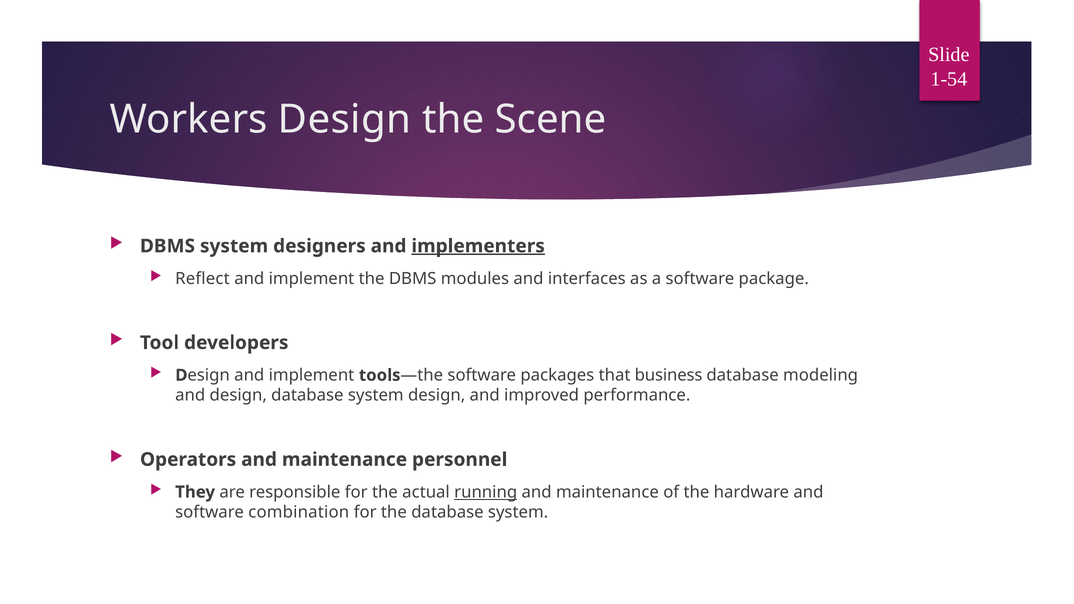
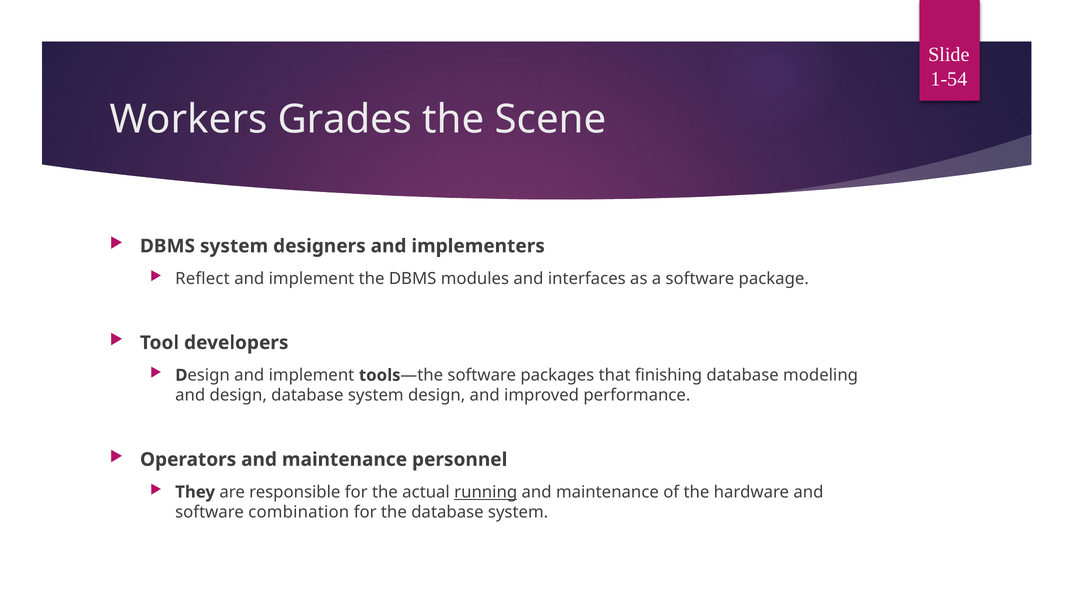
Workers Design: Design -> Grades (345, 120)
implementers underline: present -> none (478, 246)
business: business -> finishing (669, 375)
